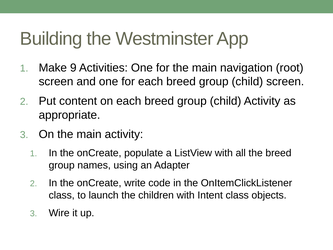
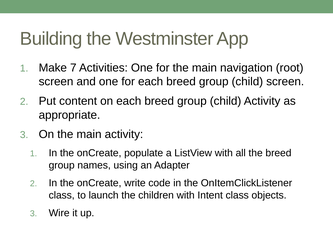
9: 9 -> 7 (73, 68)
